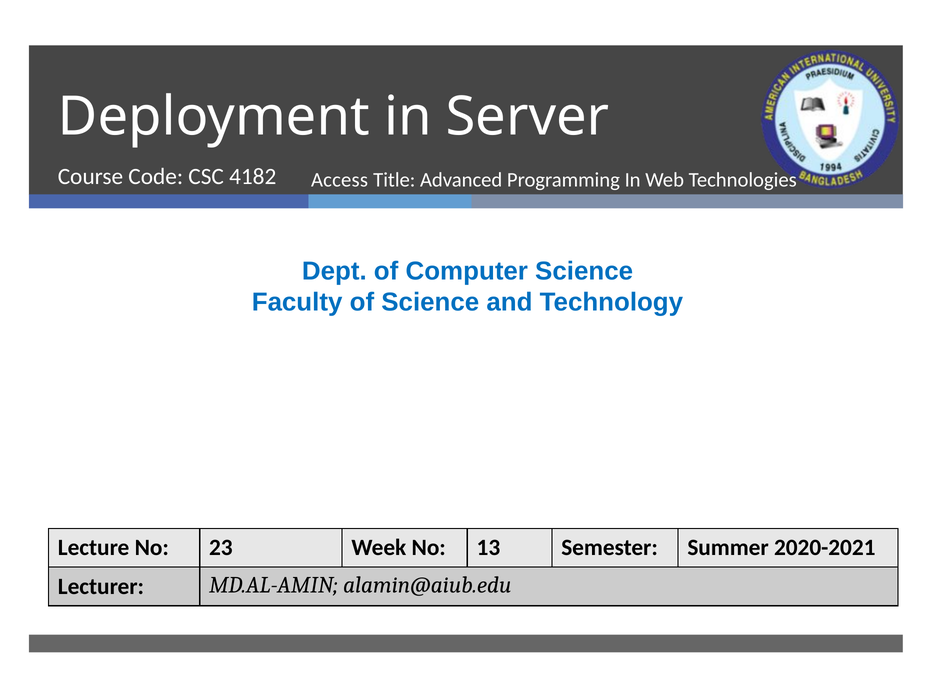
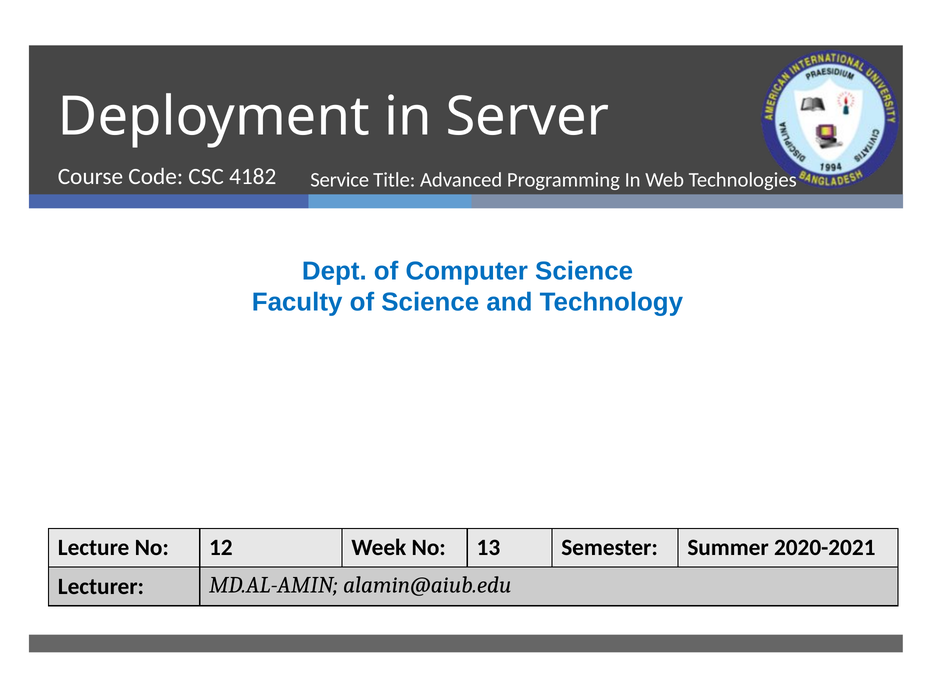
Access: Access -> Service (340, 180)
23: 23 -> 12 (221, 548)
